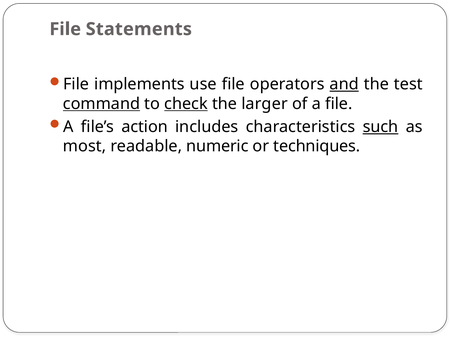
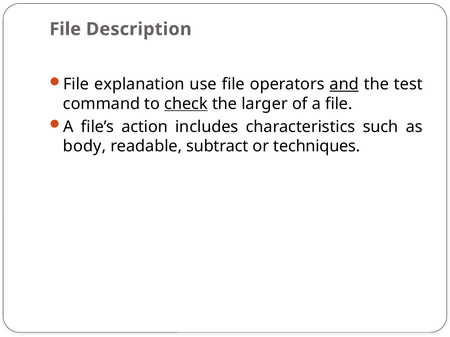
Statements: Statements -> Description (139, 29)
implements: implements -> explanation (139, 84)
command underline: present -> none (102, 104)
such underline: present -> none (381, 127)
most: most -> body (85, 146)
numeric: numeric -> subtract (217, 146)
